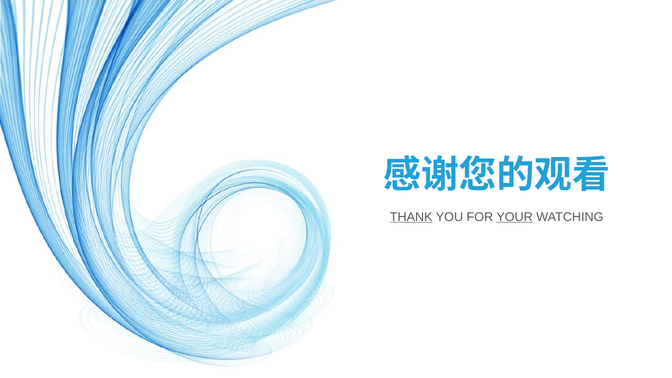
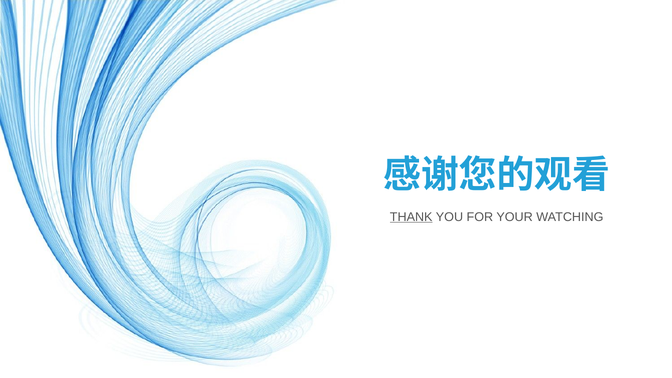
YOUR underline: present -> none (515, 217)
